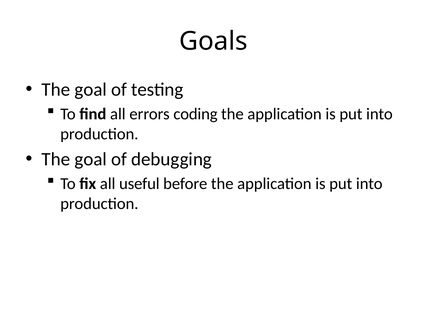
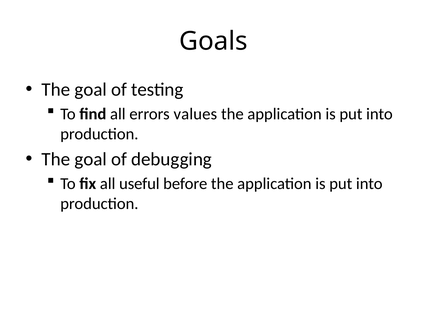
coding: coding -> values (195, 114)
